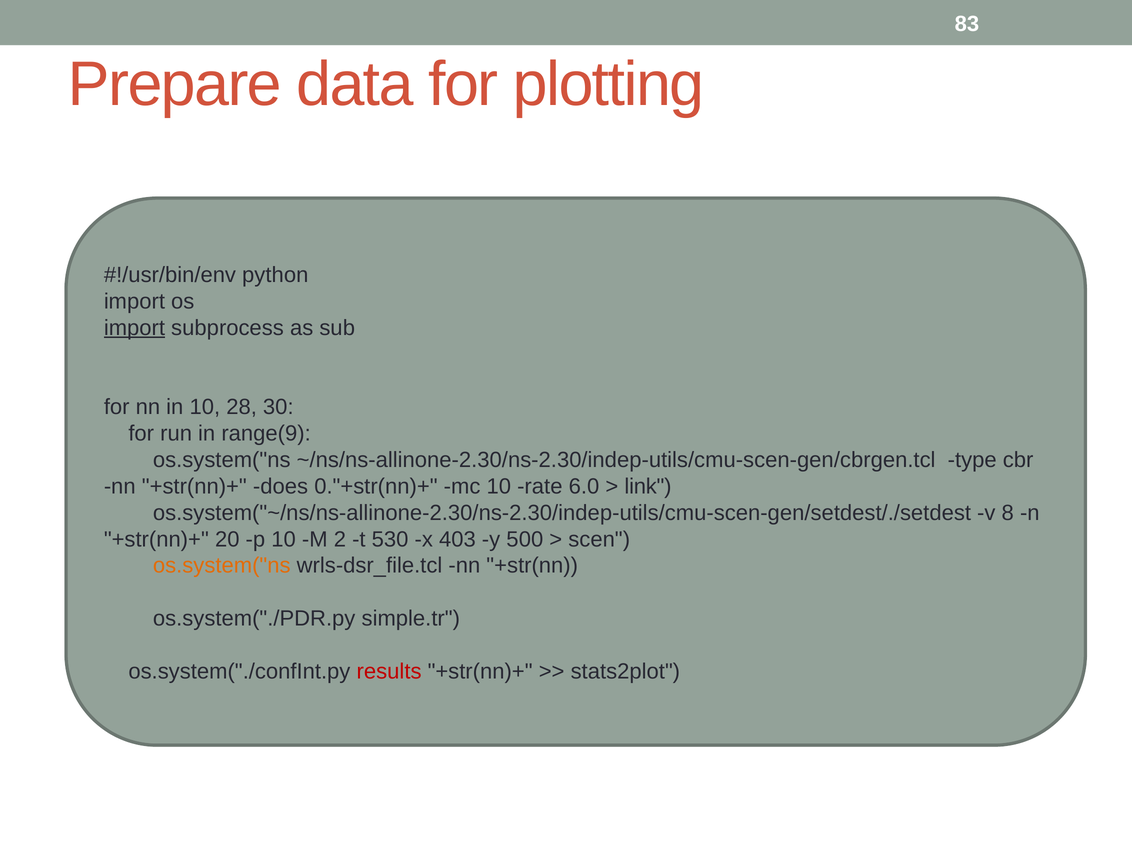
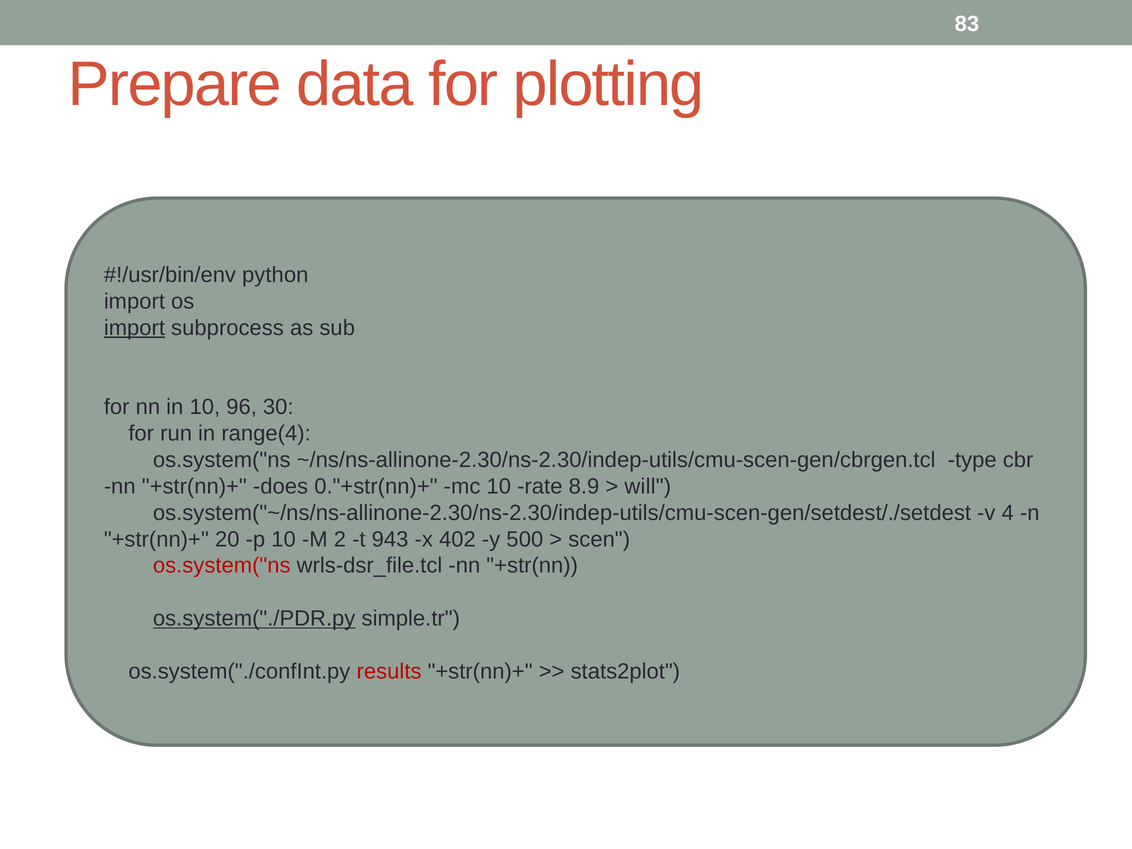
28: 28 -> 96 (242, 407)
range(9: range(9 -> range(4 (266, 434)
6.0: 6.0 -> 8.9 (584, 486)
link: link -> will (648, 486)
8: 8 -> 4 (1008, 513)
530: 530 -> 943 (390, 539)
403: 403 -> 402 (457, 539)
os.system("ns colour: orange -> red (222, 566)
os.system("./PDR.py underline: none -> present (254, 619)
